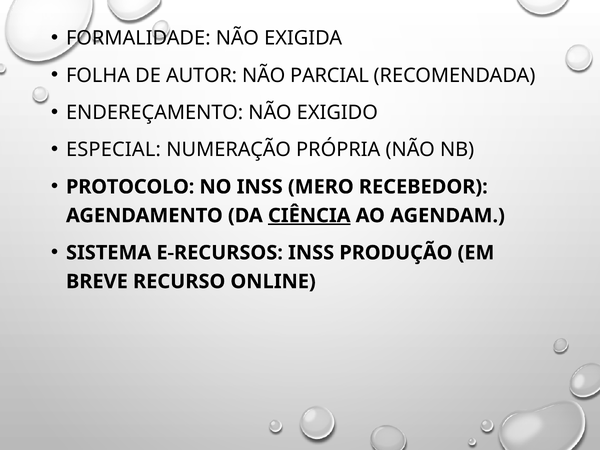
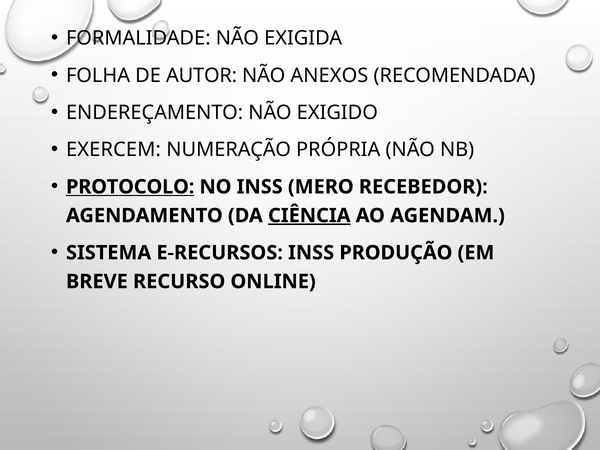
PARCIAL: PARCIAL -> ANEXOS (329, 75)
ESPECIAL: ESPECIAL -> EXERCEM (113, 150)
PROTOCOLO underline: none -> present (130, 187)
